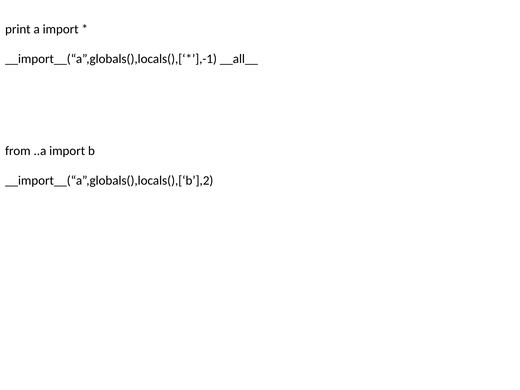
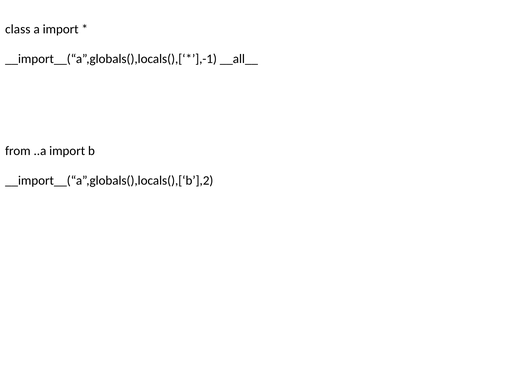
print: print -> class (18, 29)
